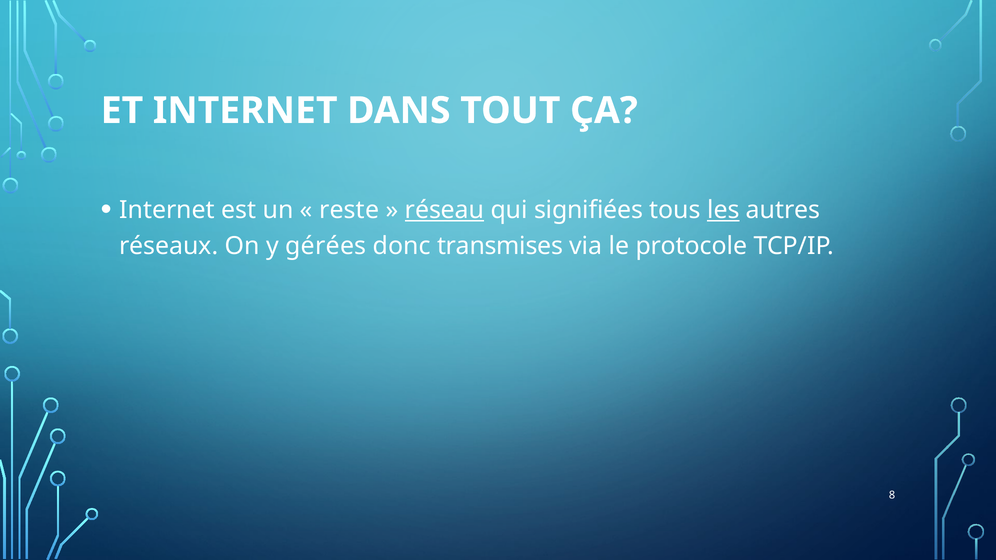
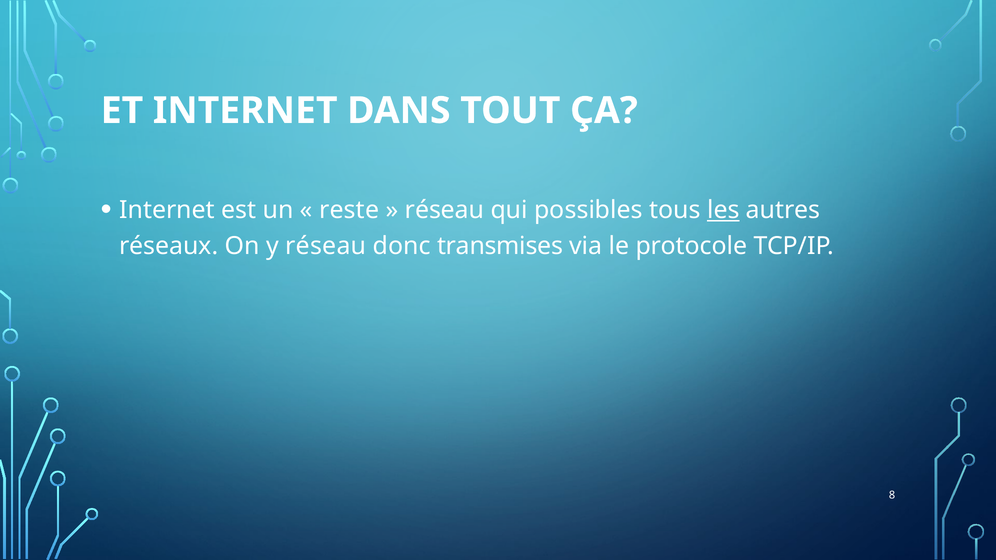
réseau underline: present -> none (445, 210)
signifiées: signifiées -> possibles (588, 210)
y gérées: gérées -> réseau (326, 246)
